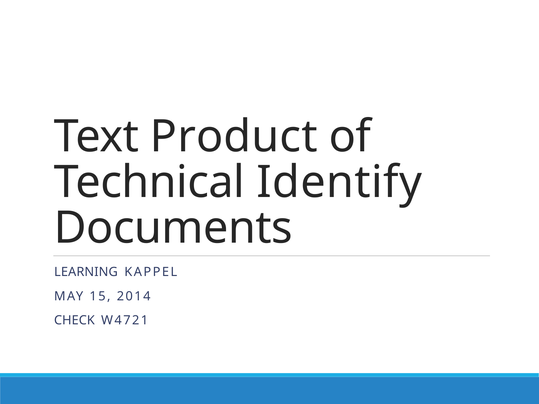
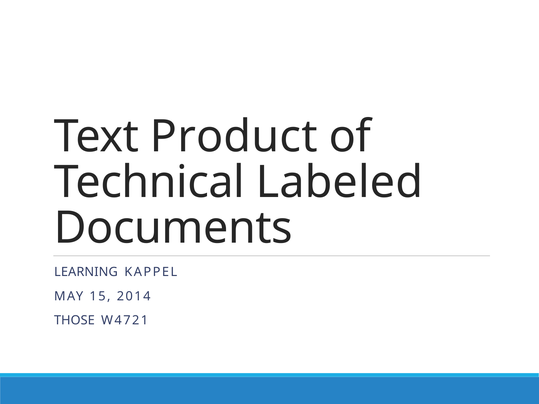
Identify: Identify -> Labeled (339, 182)
CHECK: CHECK -> THOSE (74, 321)
